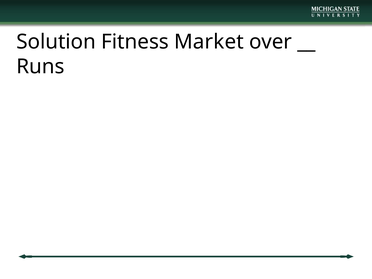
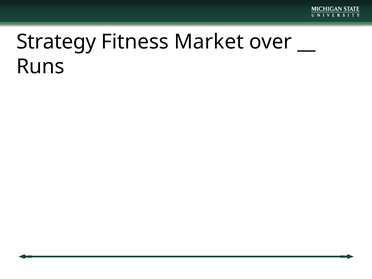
Solution: Solution -> Strategy (56, 42)
